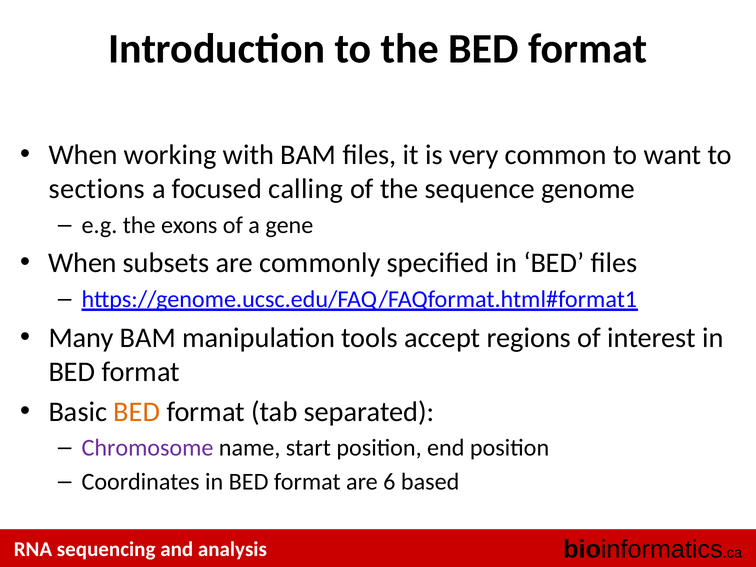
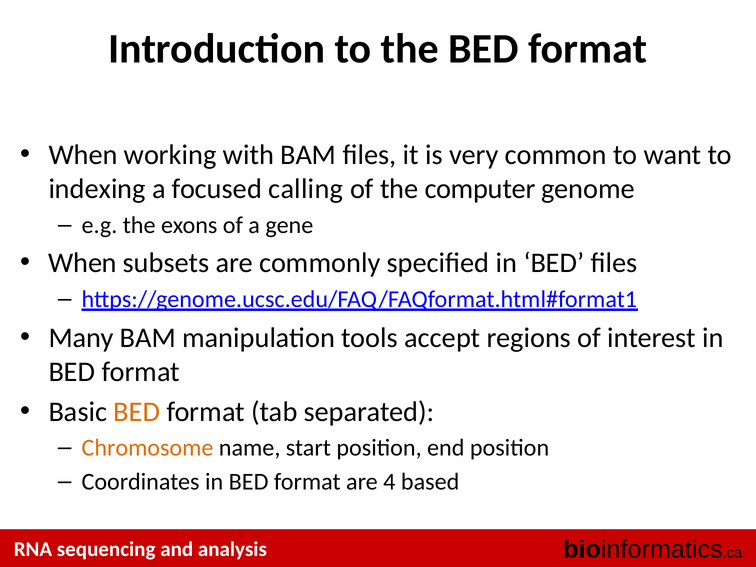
sections: sections -> indexing (97, 189)
sequence: sequence -> computer (480, 189)
Chromosome colour: purple -> orange (147, 448)
6: 6 -> 4 (389, 482)
